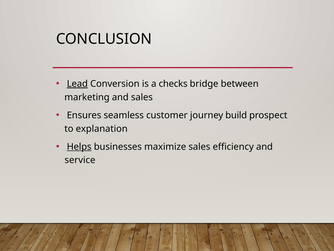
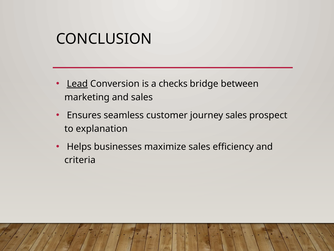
journey build: build -> sales (236, 115)
Helps underline: present -> none (79, 146)
service: service -> criteria (80, 160)
